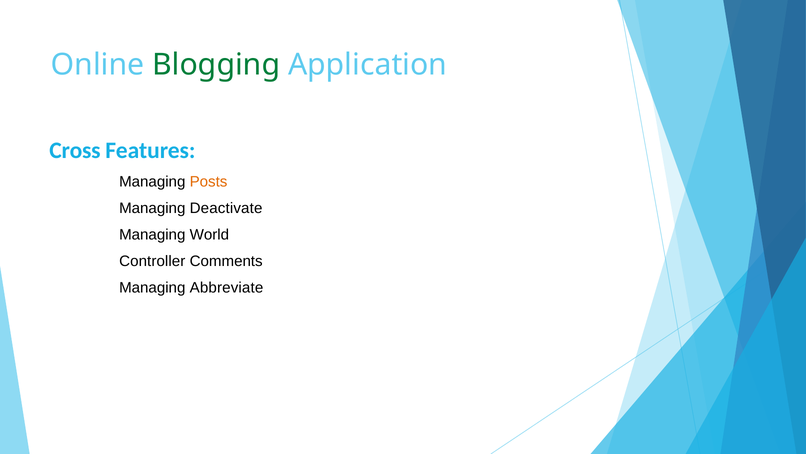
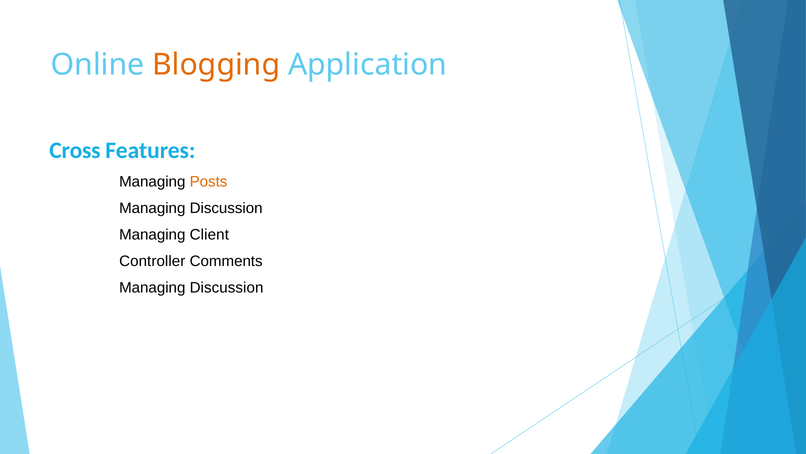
Blogging colour: green -> orange (216, 64)
Deactivate: Deactivate -> Discussion (226, 208)
World: World -> Client (209, 234)
Abbreviate: Abbreviate -> Discussion (227, 287)
